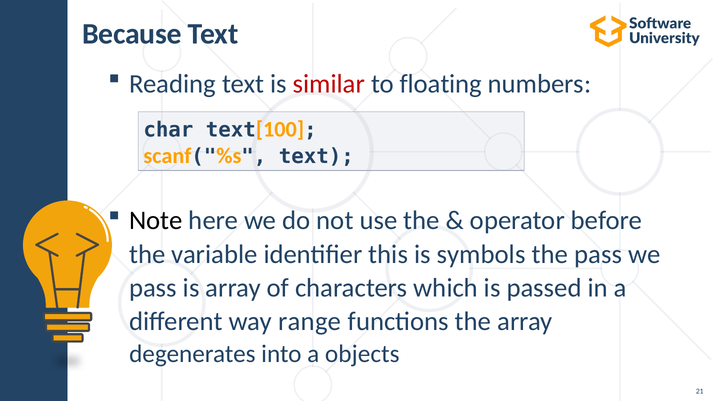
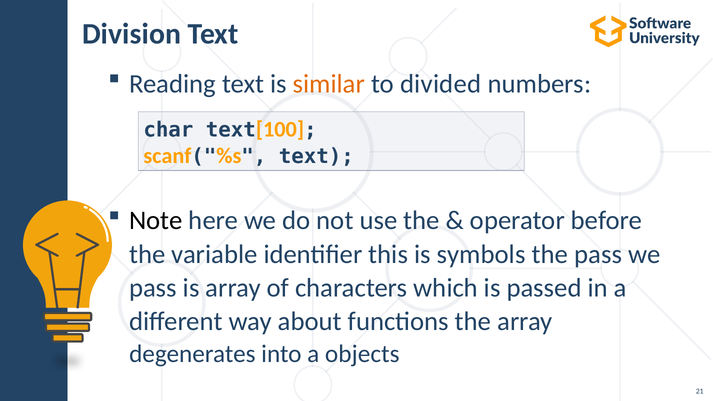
Because: Because -> Division (132, 34)
similar colour: red -> orange (329, 84)
floating: floating -> divided (441, 84)
range: range -> about (310, 322)
